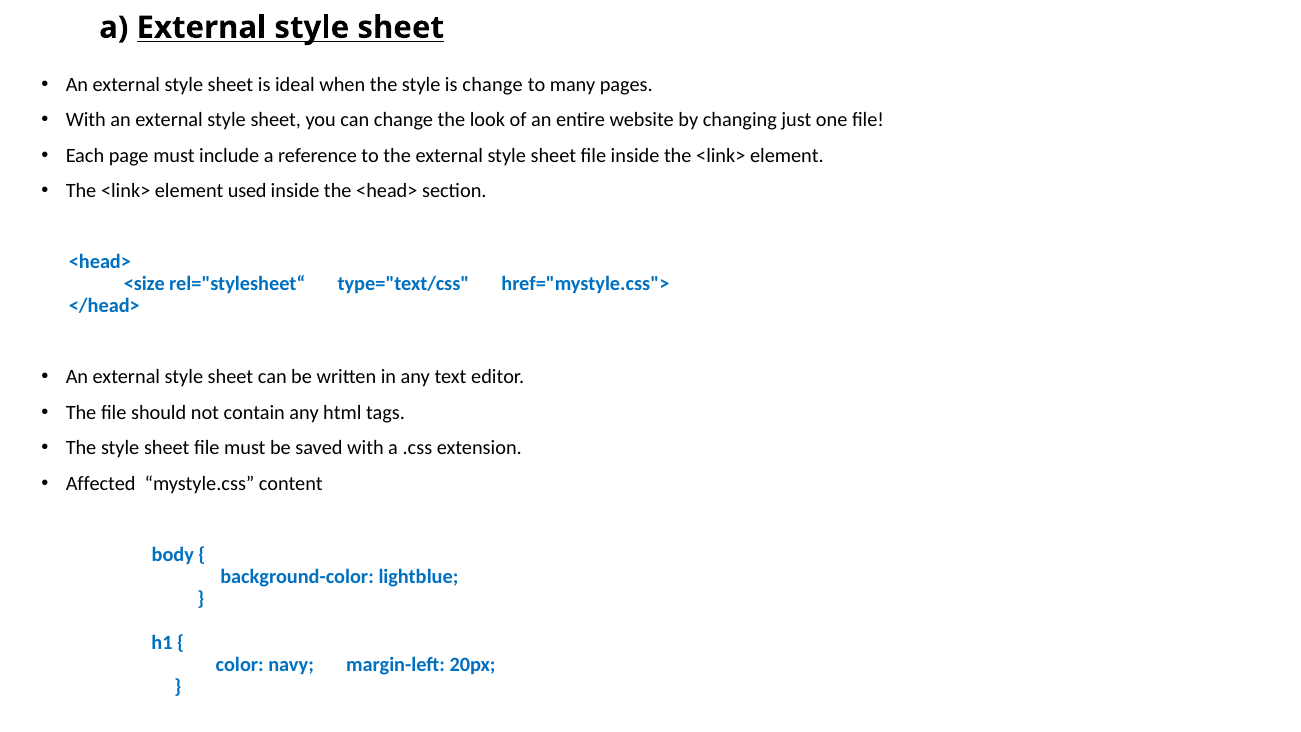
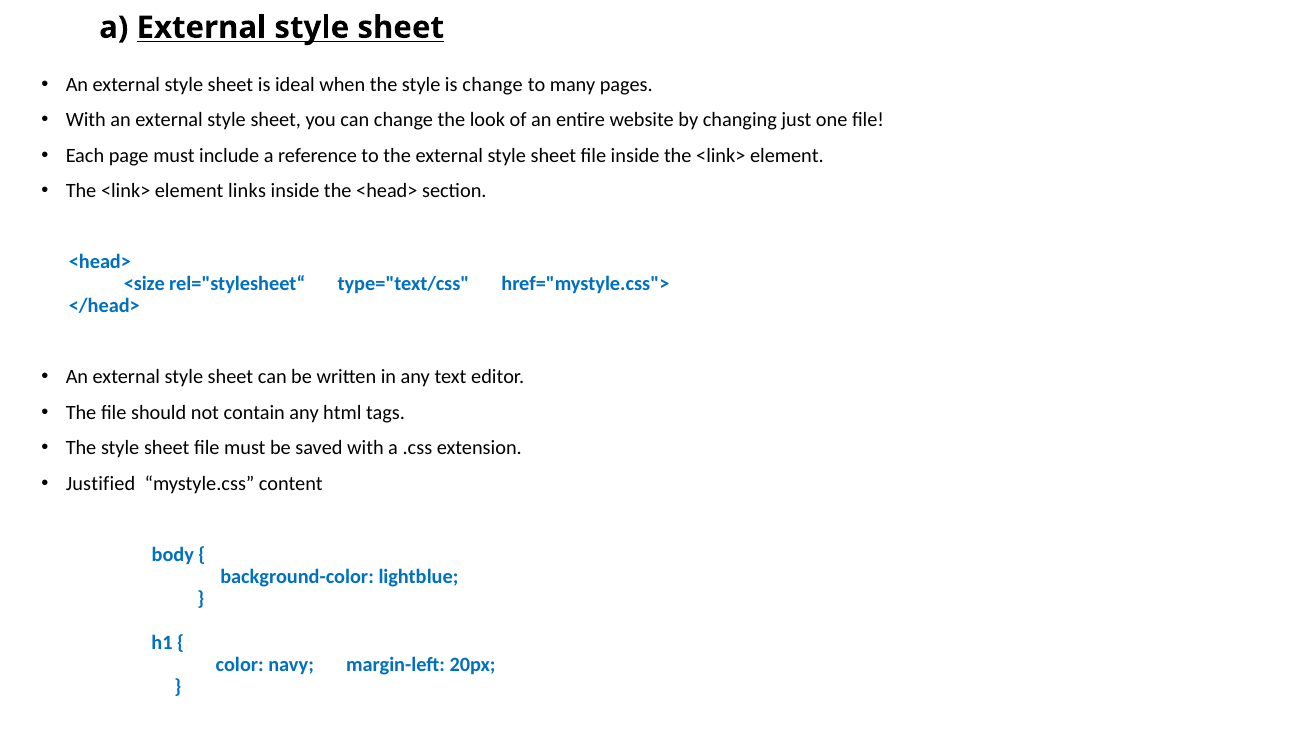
used: used -> links (247, 191)
Affected: Affected -> Justified (101, 484)
